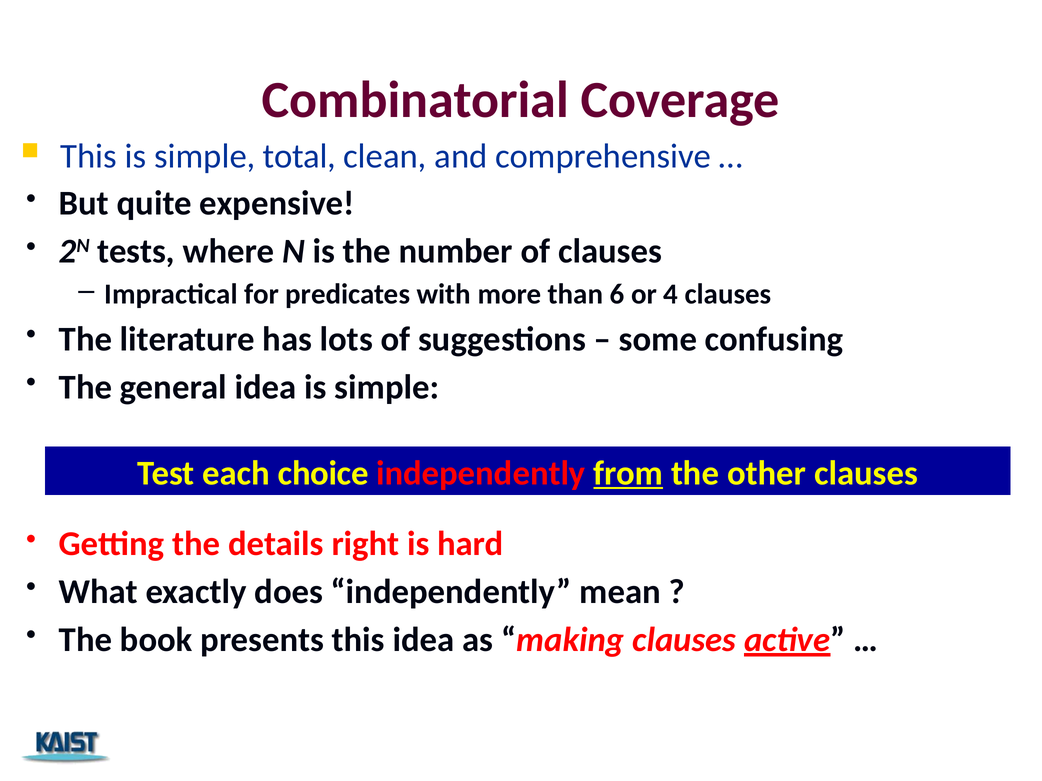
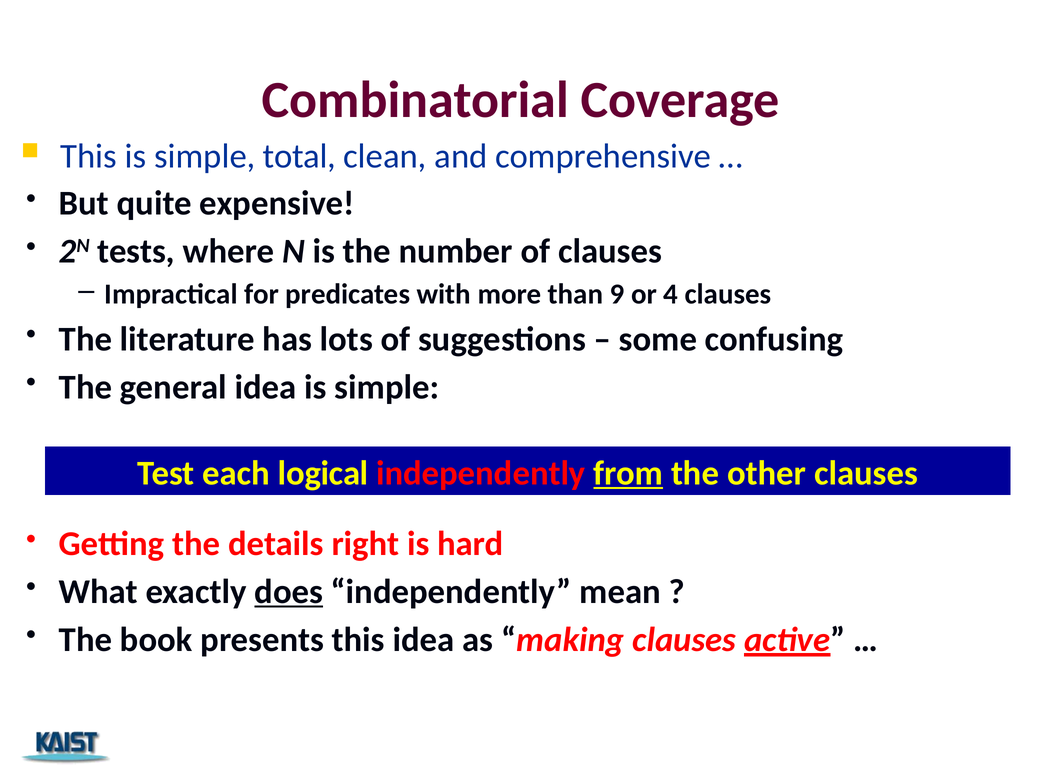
6: 6 -> 9 (617, 295)
choice: choice -> logical (323, 474)
does underline: none -> present (289, 592)
